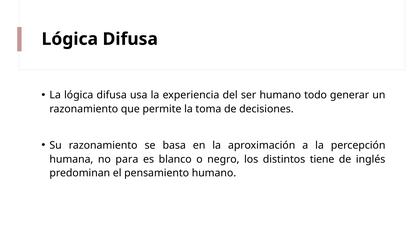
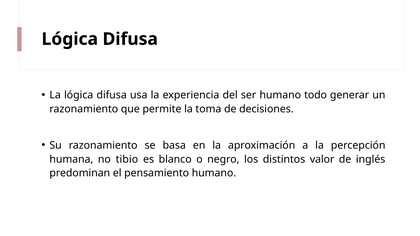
para: para -> tibio (127, 159)
tiene: tiene -> valor (322, 159)
